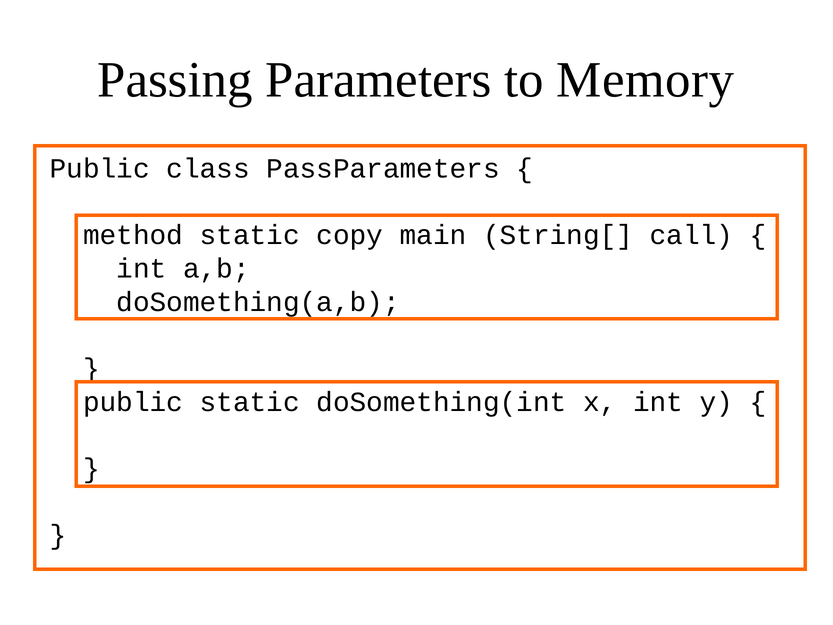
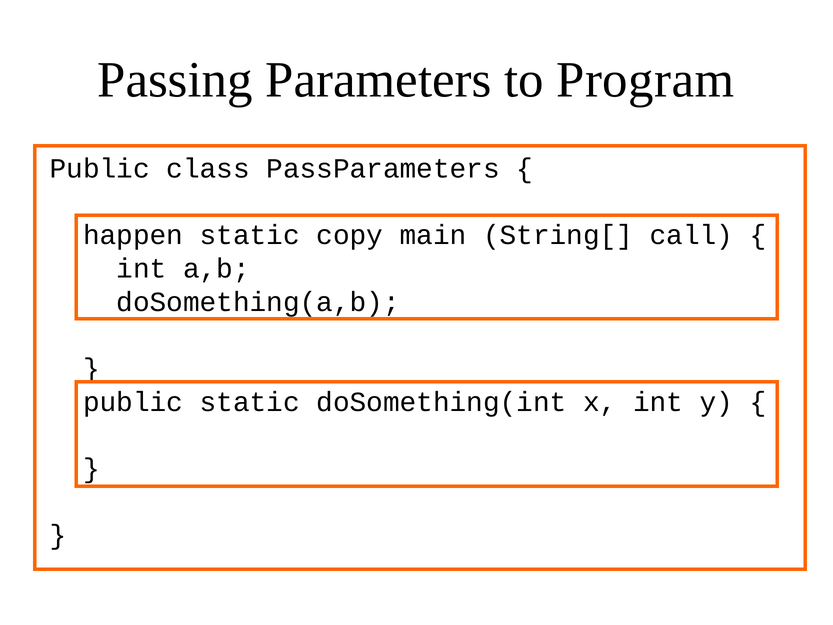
Memory: Memory -> Program (645, 80)
method: method -> happen (133, 235)
